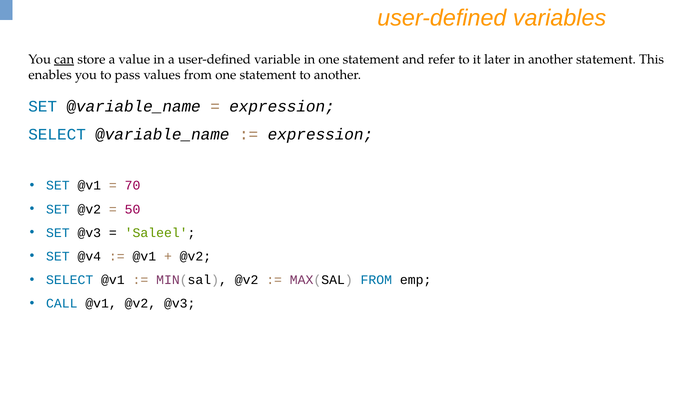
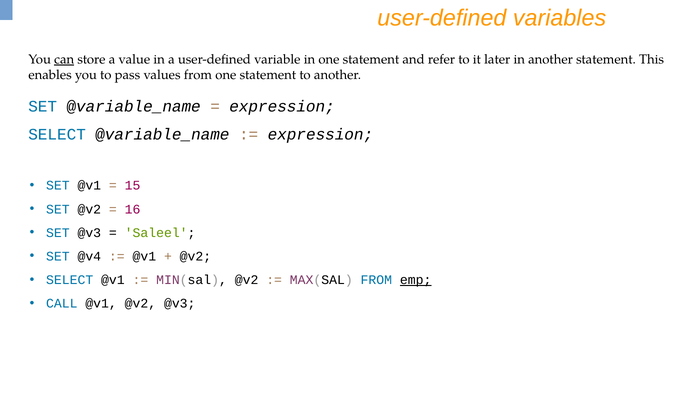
70: 70 -> 15 (133, 186)
50: 50 -> 16 (133, 209)
emp underline: none -> present (416, 280)
